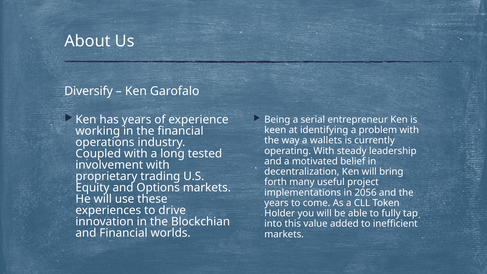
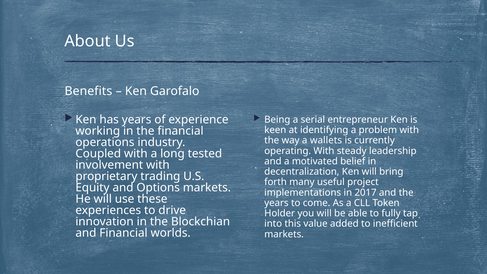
Diversify: Diversify -> Benefits (88, 91)
2056: 2056 -> 2017 (366, 193)
